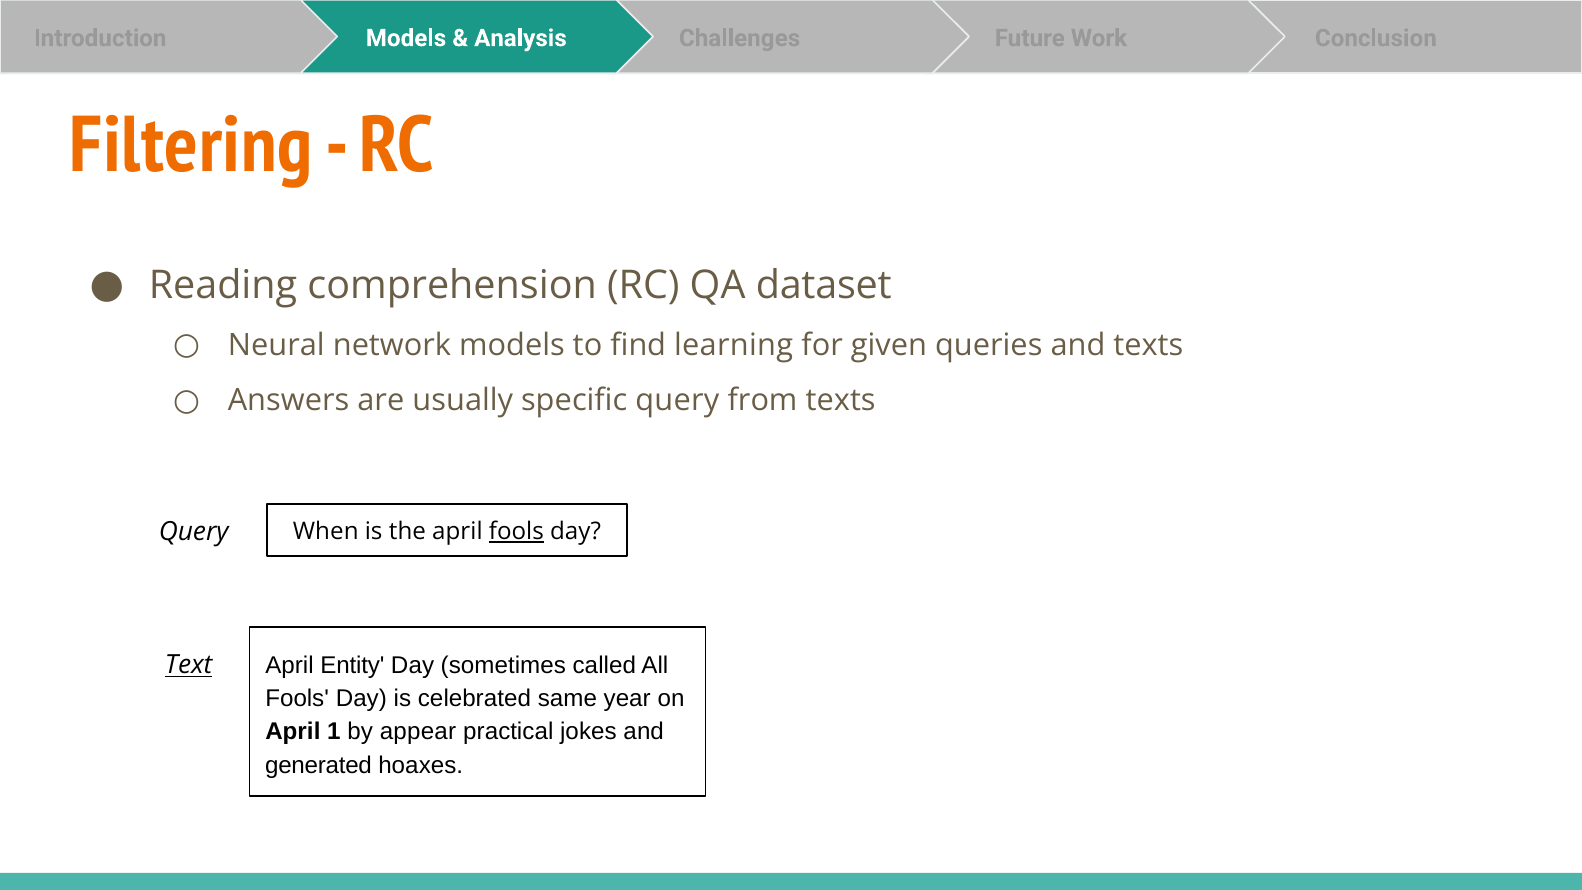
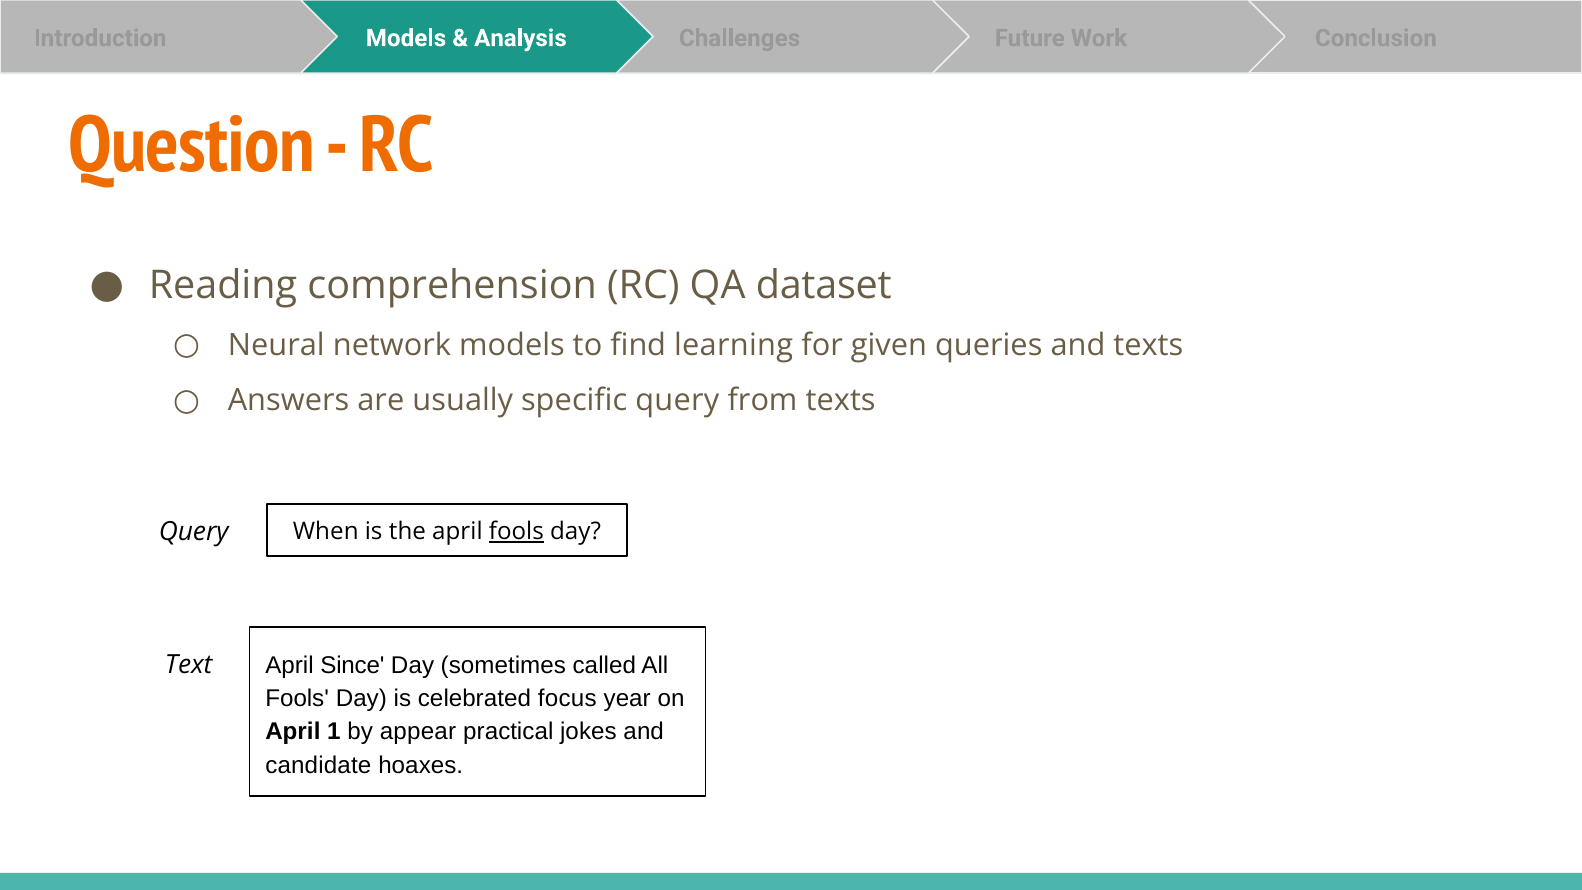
Filtering: Filtering -> Question (192, 146)
Entity: Entity -> Since (352, 665)
Text underline: present -> none (189, 665)
same: same -> focus (567, 699)
generated: generated -> candidate (318, 765)
